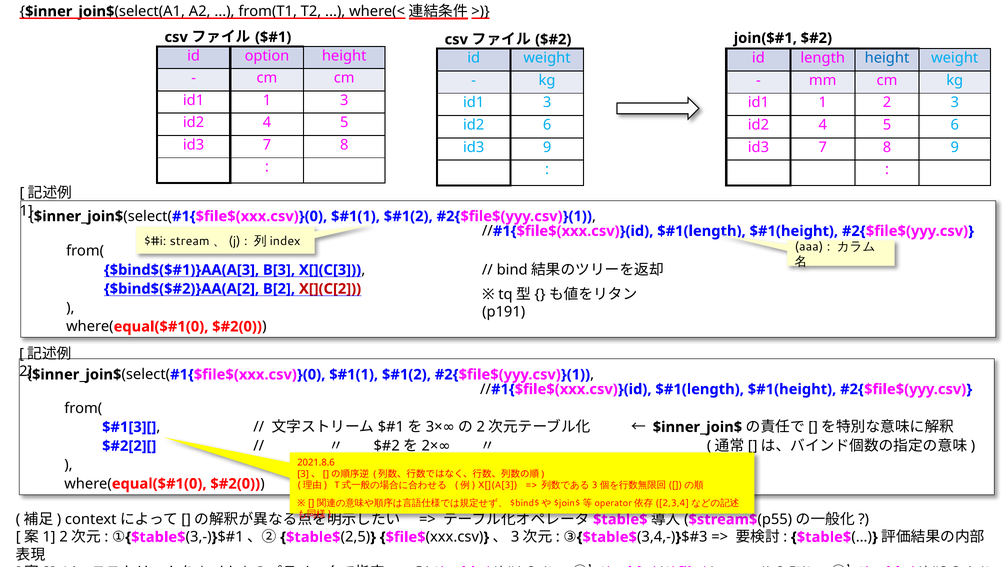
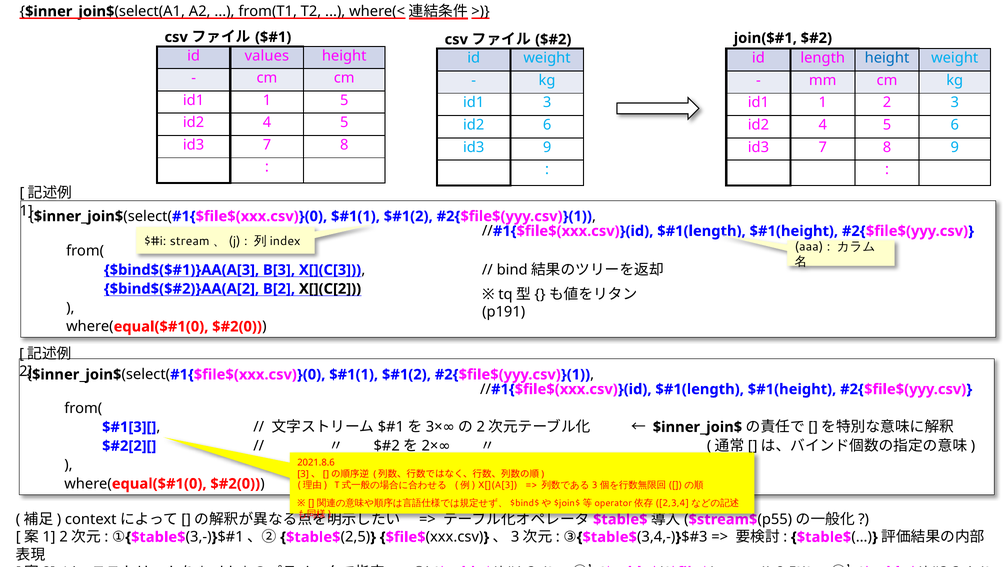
option: option -> values (267, 56)
1 3: 3 -> 5 (344, 100)
X[](C[2 colour: red -> black (330, 289)
